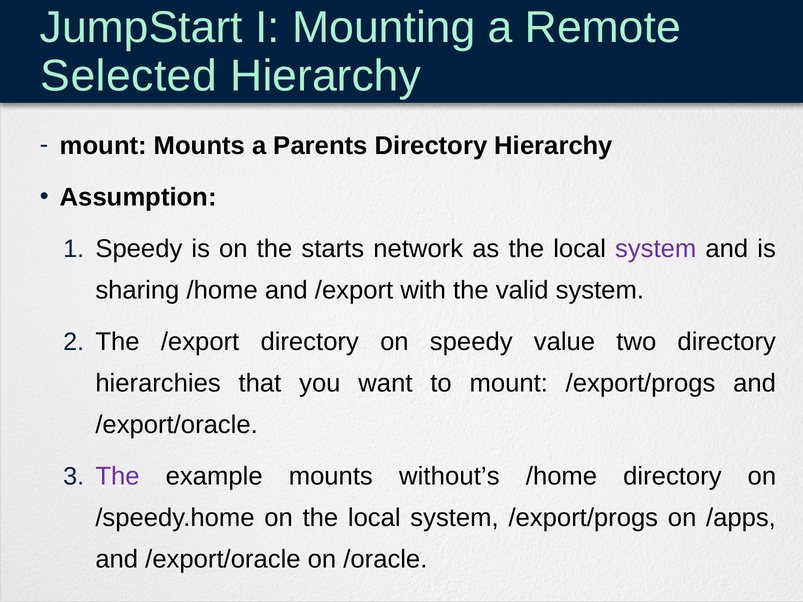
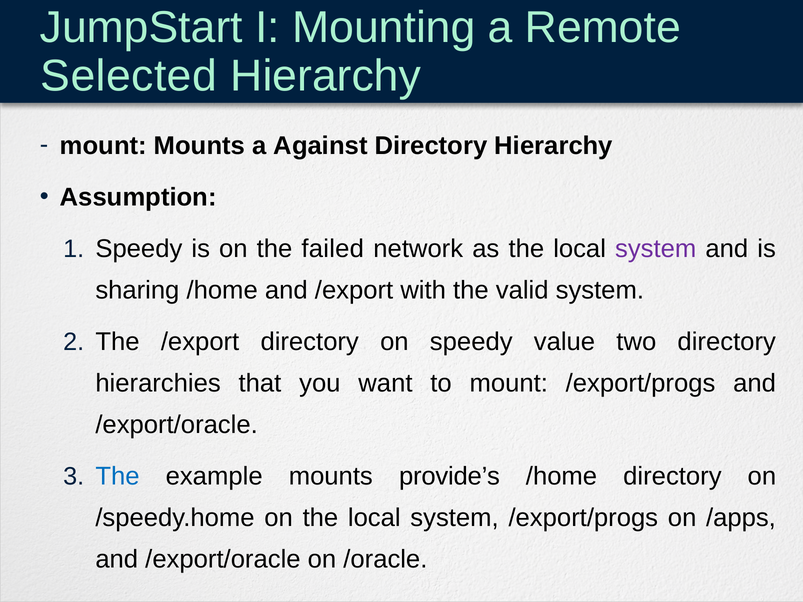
Parents: Parents -> Against (321, 146)
starts: starts -> failed (333, 249)
The colour: purple -> blue (117, 476)
without’s: without’s -> provide’s (449, 476)
